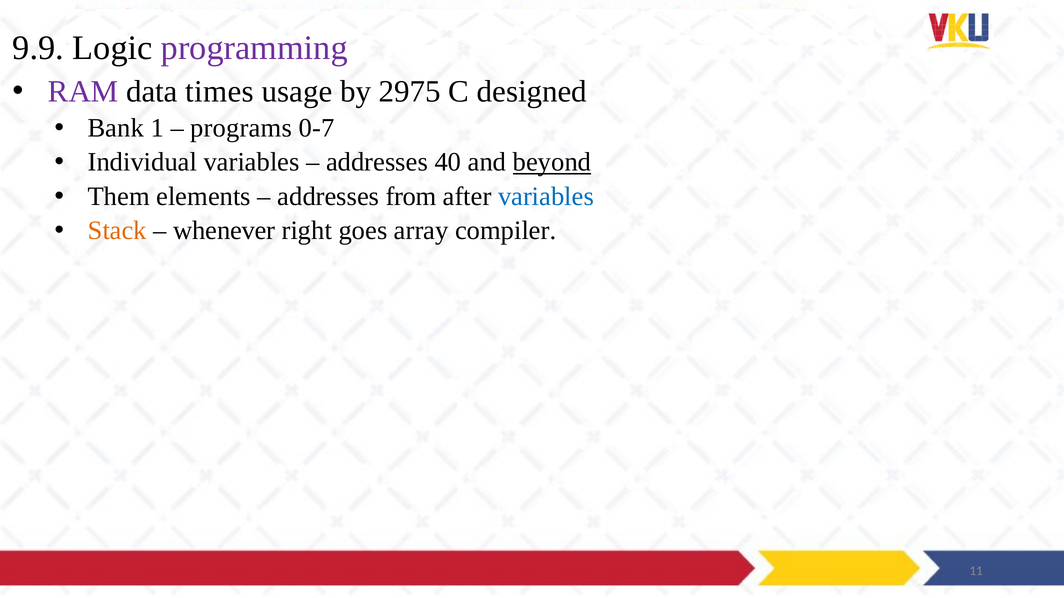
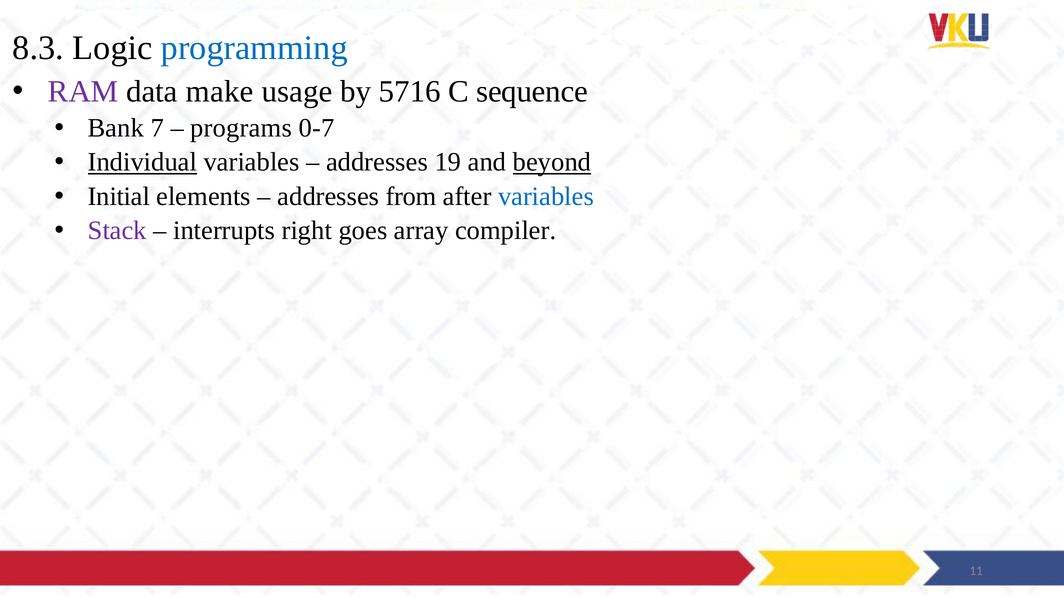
9.9: 9.9 -> 8.3 (38, 48)
programming colour: purple -> blue (254, 48)
times: times -> make (220, 91)
2975: 2975 -> 5716 (410, 91)
designed: designed -> sequence (532, 91)
1: 1 -> 7 (157, 128)
Individual underline: none -> present (142, 162)
40: 40 -> 19 (448, 162)
Them: Them -> Initial (119, 197)
Stack colour: orange -> purple (117, 231)
whenever: whenever -> interrupts (224, 231)
